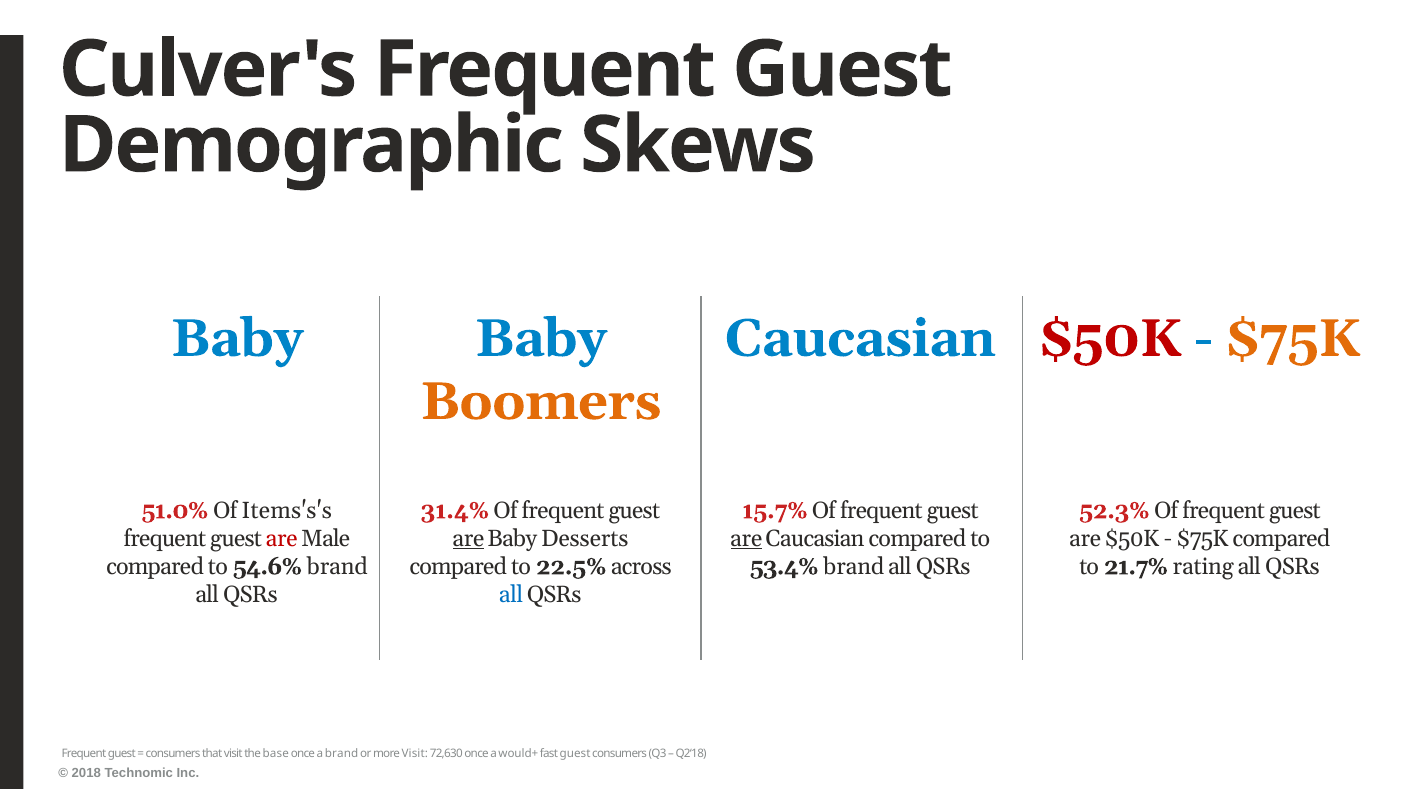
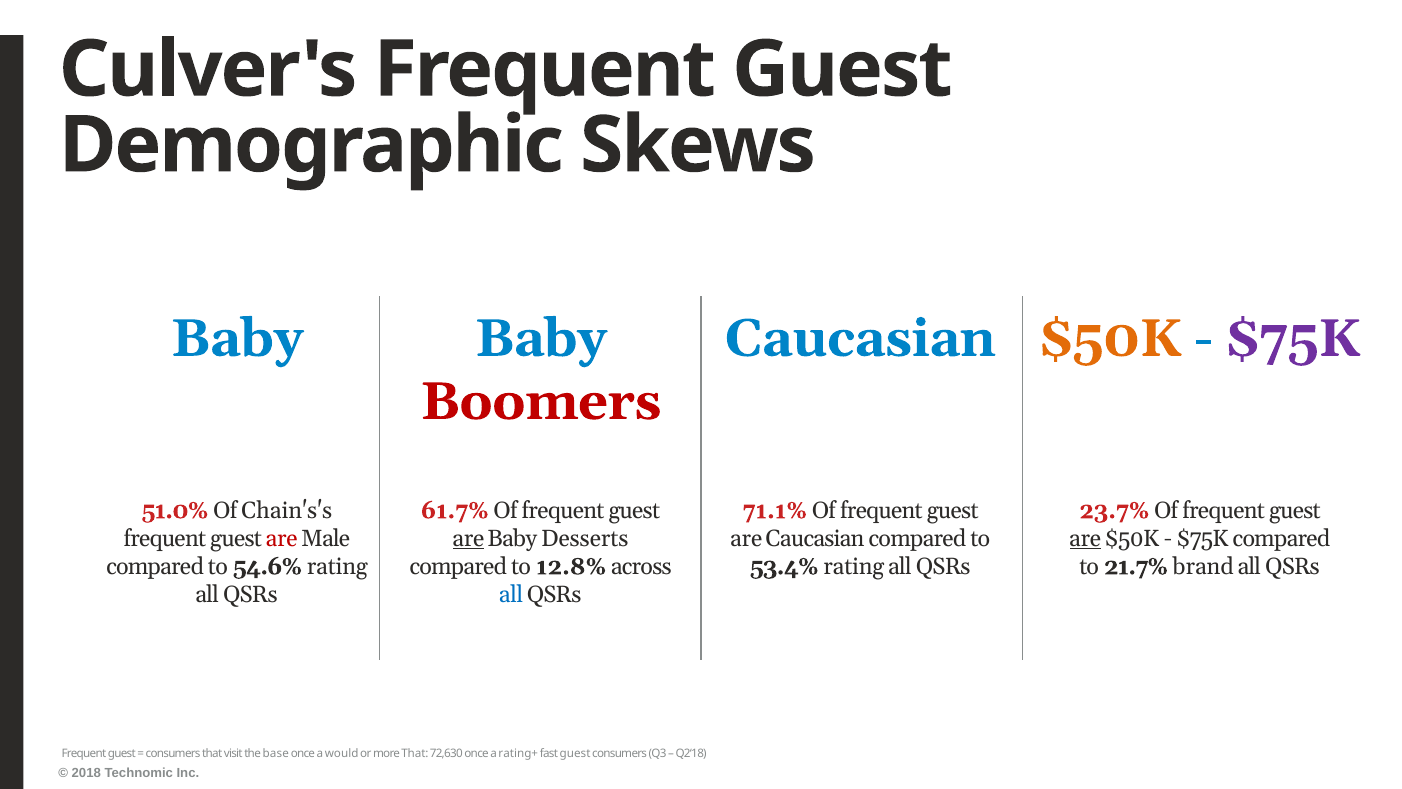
$50K colour: red -> orange (1111, 338)
$75K colour: orange -> purple (1293, 338)
Boomers colour: orange -> red (541, 401)
Items's's: Items's's -> Chain's's (287, 510)
31.4%: 31.4% -> 61.7% (455, 510)
15.7%: 15.7% -> 71.1% (775, 510)
52.3%: 52.3% -> 23.7% (1114, 510)
are underline: present -> none (746, 538)
are underline: none -> present (1085, 538)
53.4% brand: brand -> rating (854, 566)
54.6% brand: brand -> rating (337, 566)
22.5%: 22.5% -> 12.8% (571, 566)
rating: rating -> brand (1203, 566)
a brand: brand -> would (342, 753)
more Visit: Visit -> That (415, 753)
would+: would+ -> rating+ (518, 753)
